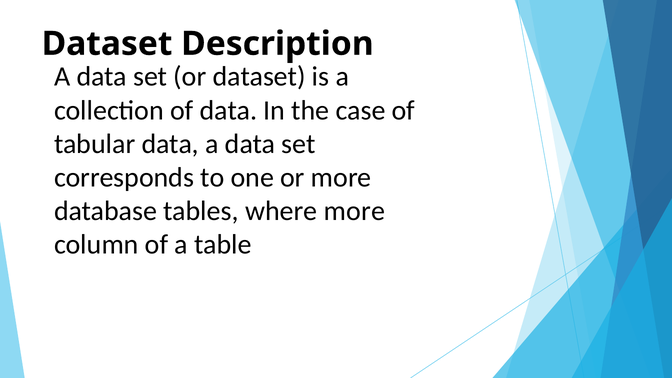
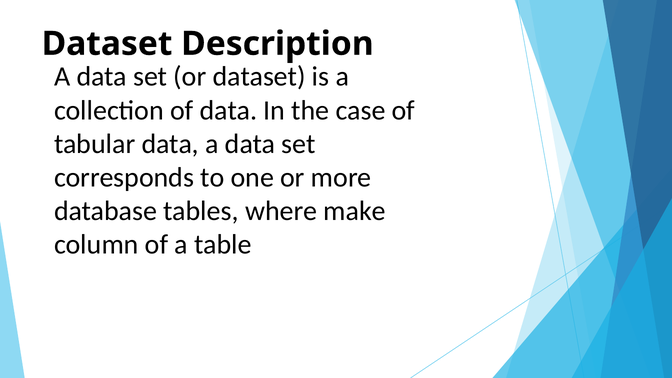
where more: more -> make (354, 211)
